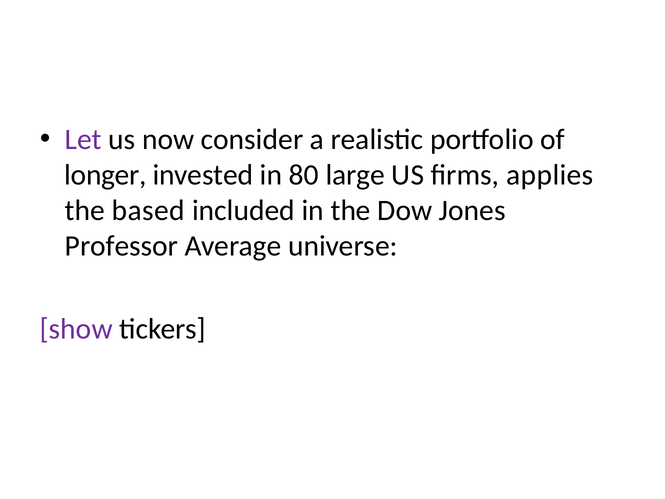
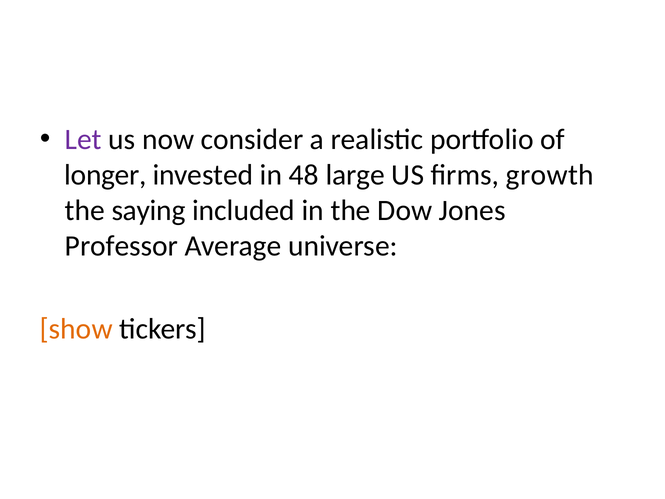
80: 80 -> 48 (304, 175)
applies: applies -> growth (550, 175)
based: based -> saying (149, 210)
show colour: purple -> orange (76, 329)
